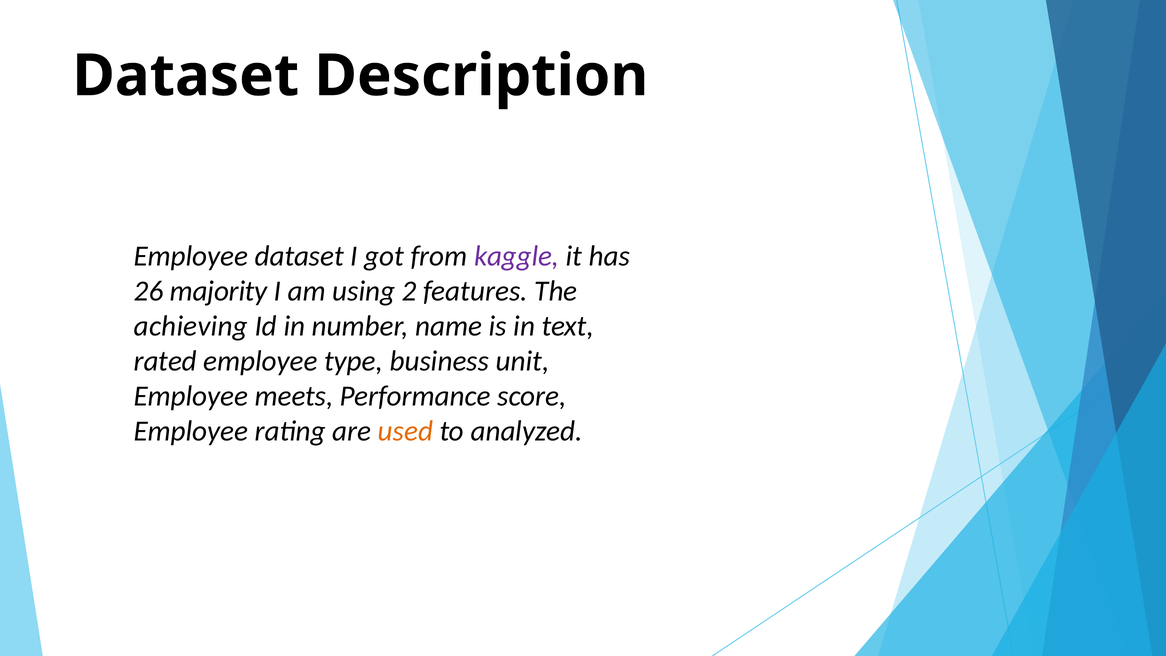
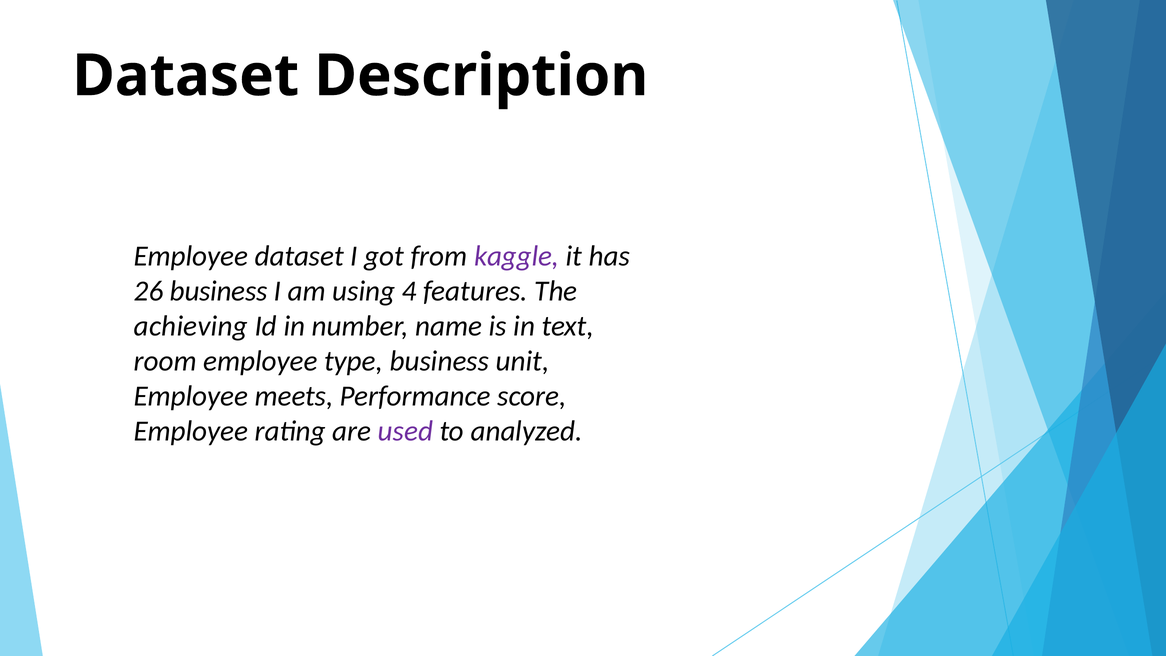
26 majority: majority -> business (219, 291)
2: 2 -> 4 (409, 291)
rated: rated -> room (165, 361)
used colour: orange -> purple (405, 431)
